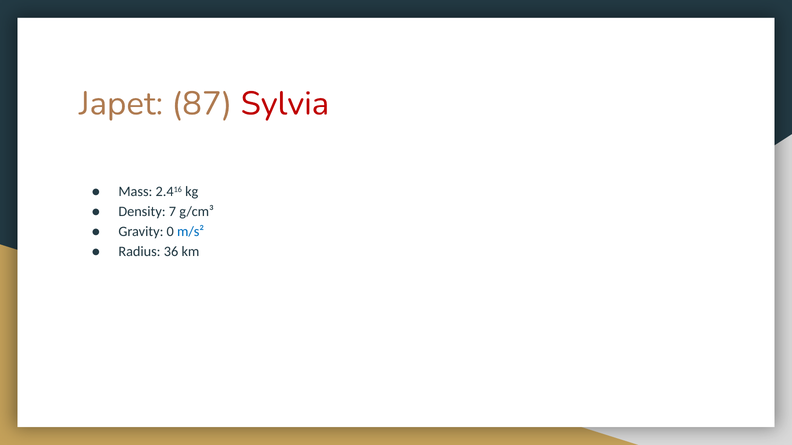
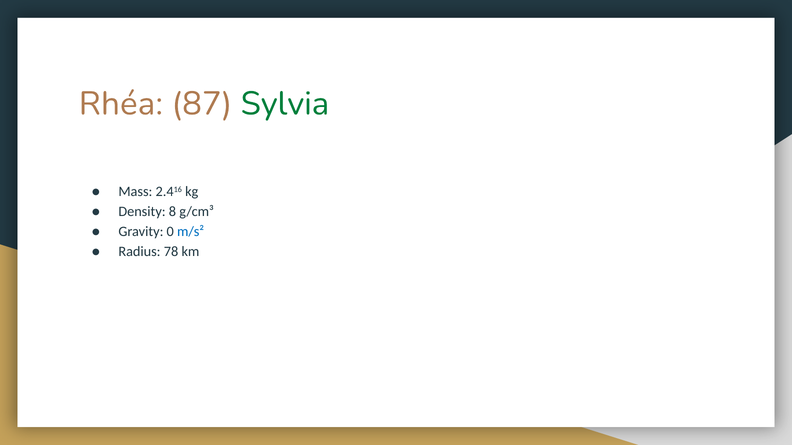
Japet: Japet -> Rhéa (121, 104)
Sylvia colour: red -> green (285, 104)
7: 7 -> 8 (172, 212)
36: 36 -> 78 (171, 252)
